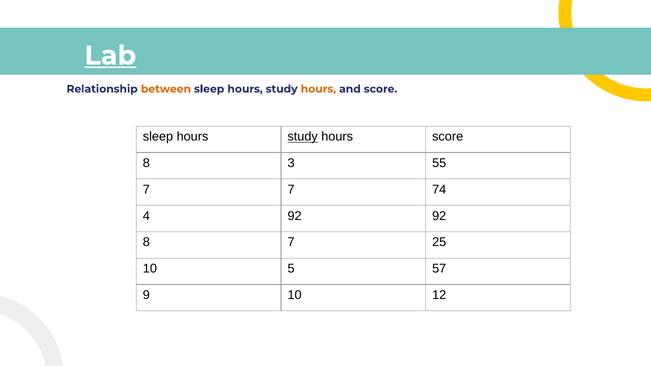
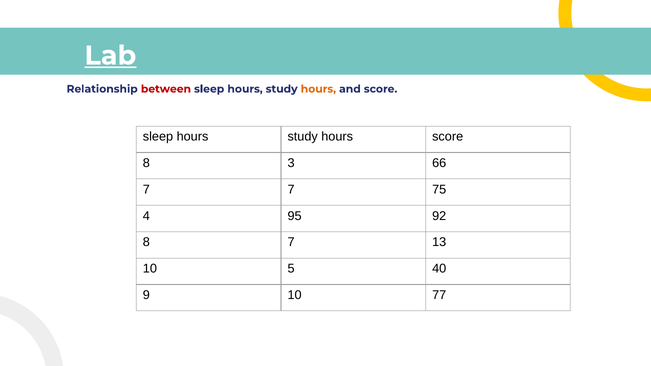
between colour: orange -> red (166, 89)
study underline: present -> none (303, 137)
55: 55 -> 66 (439, 163)
74: 74 -> 75 (439, 190)
4 92: 92 -> 95 (295, 216)
25: 25 -> 13 (439, 242)
57: 57 -> 40 (439, 269)
12: 12 -> 77 (439, 295)
